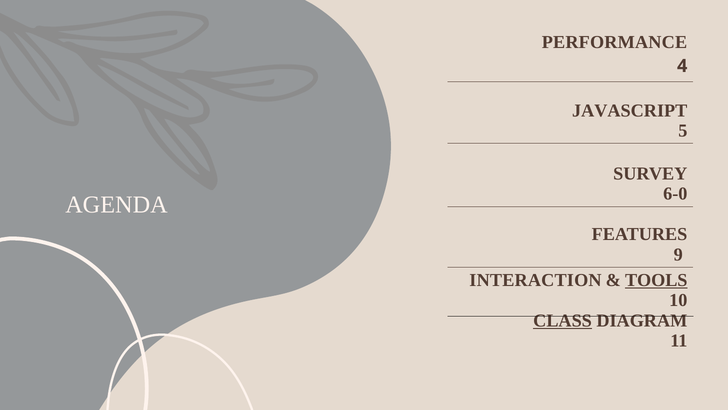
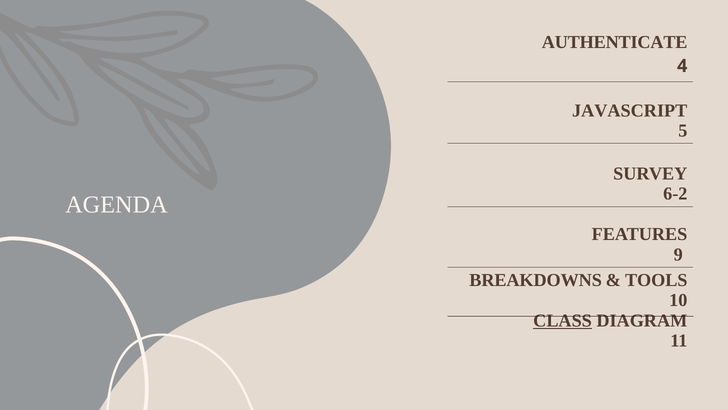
PERFORMANCE: PERFORMANCE -> AUTHENTICATE (615, 42)
6-0: 6-0 -> 6-2 (675, 194)
INTERACTION: INTERACTION -> BREAKDOWNS (536, 280)
TOOLS underline: present -> none (656, 280)
